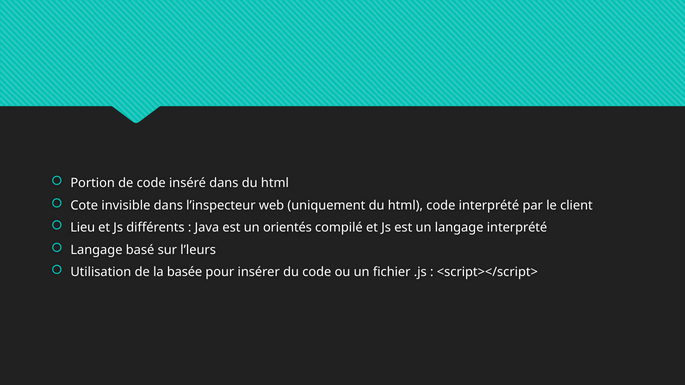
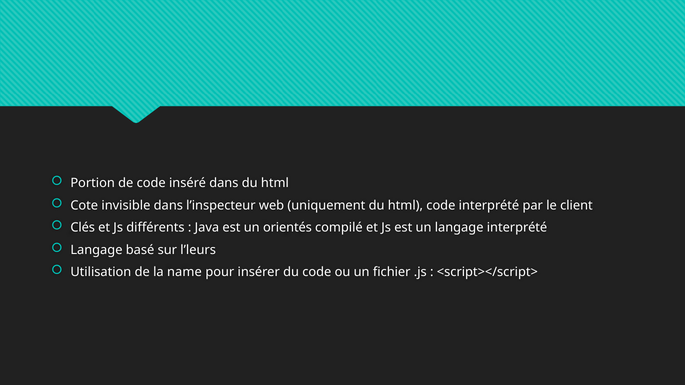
Lieu: Lieu -> Clés (83, 228)
basée: basée -> name (184, 272)
